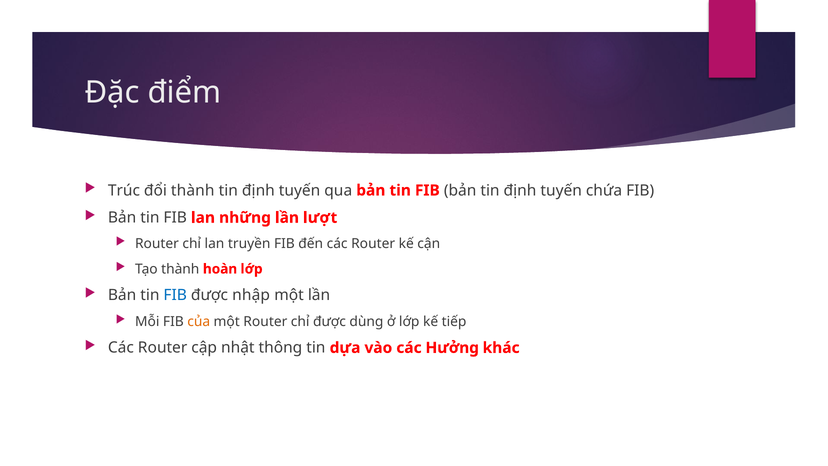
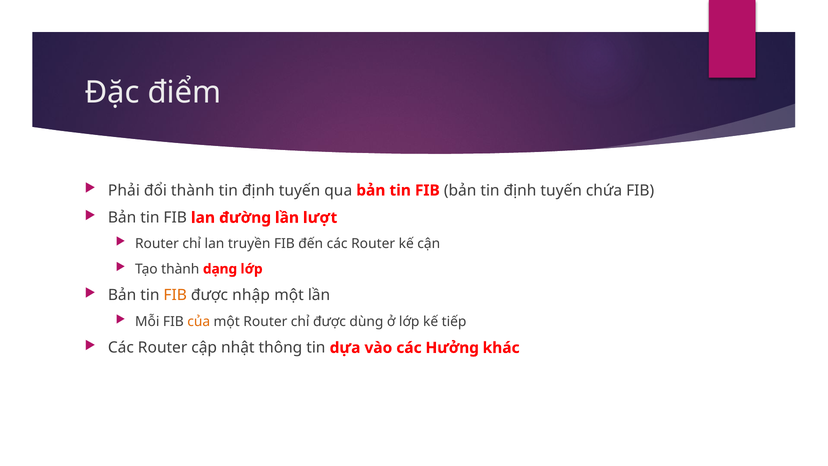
Trúc: Trúc -> Phải (124, 190)
những: những -> đường (245, 218)
hoàn: hoàn -> dạng (220, 269)
FIB colour: blue -> orange (175, 295)
